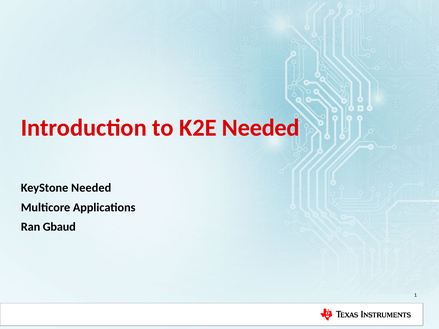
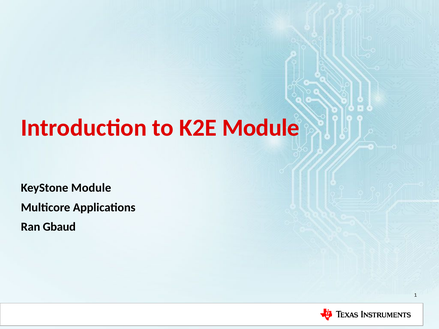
K2E Needed: Needed -> Module (261, 128)
KeyStone Needed: Needed -> Module (91, 188)
